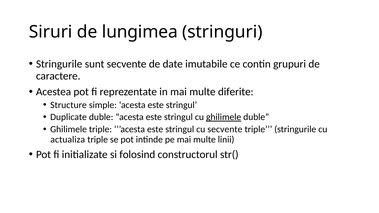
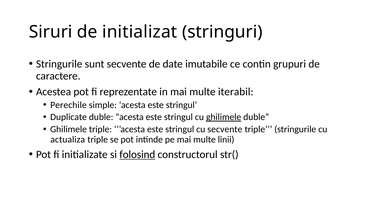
lungimea: lungimea -> initializat (140, 32)
diferite: diferite -> iterabil (236, 92)
Structure: Structure -> Perechile (68, 105)
folosind underline: none -> present (137, 155)
